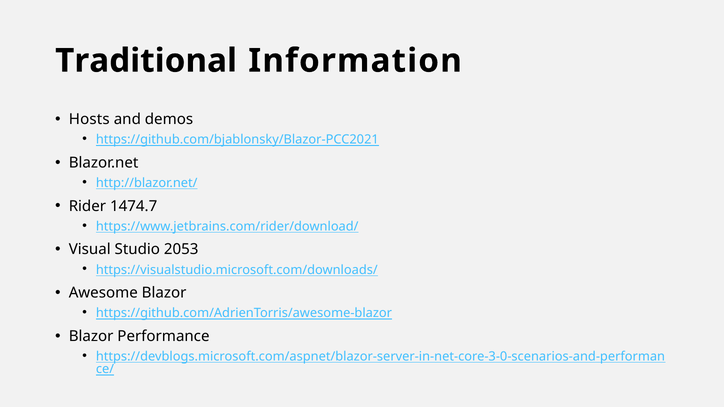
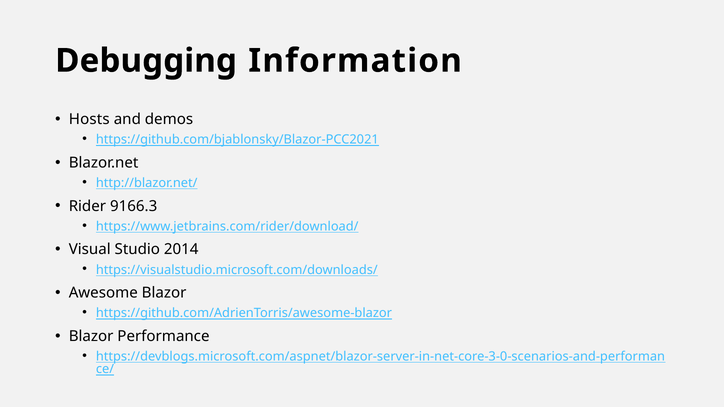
Traditional: Traditional -> Debugging (146, 61)
1474.7: 1474.7 -> 9166.3 (134, 206)
2053: 2053 -> 2014 (181, 250)
